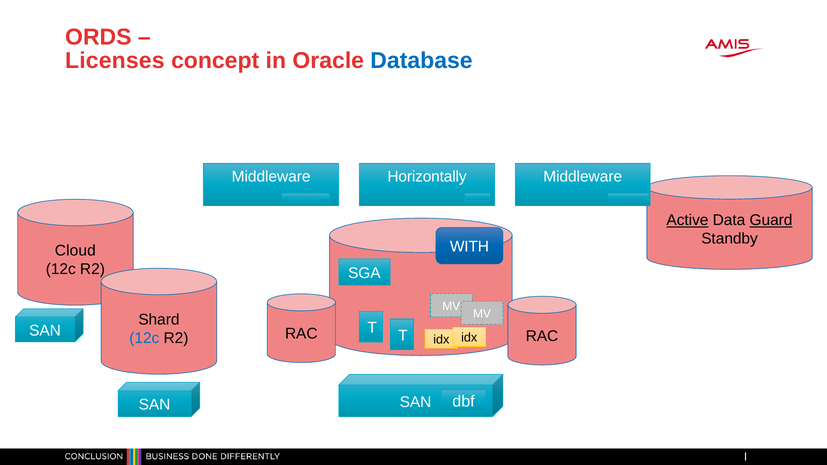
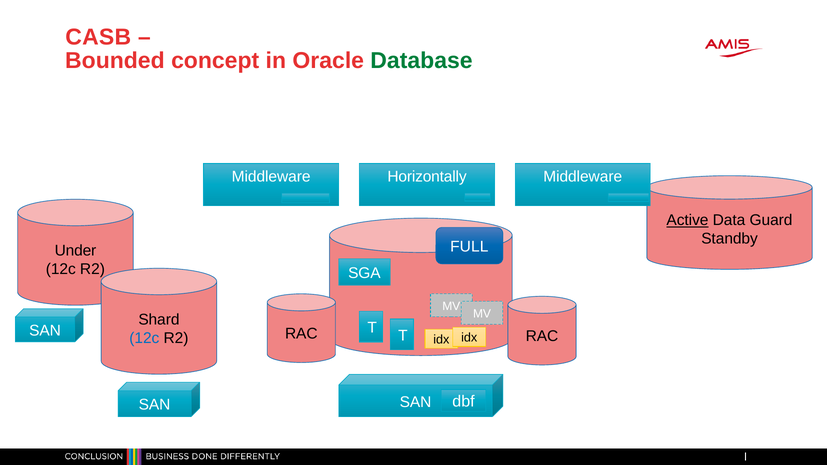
ORDS: ORDS -> CASB (98, 37)
Licenses: Licenses -> Bounded (115, 61)
Database colour: blue -> green (421, 61)
Guard underline: present -> none (771, 220)
WITH: WITH -> FULL (469, 247)
Cloud: Cloud -> Under (75, 251)
